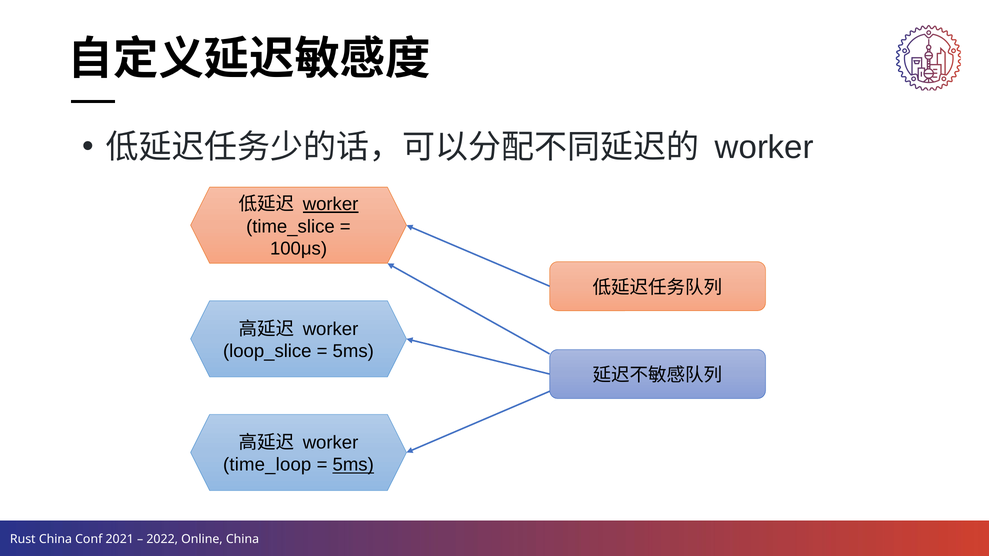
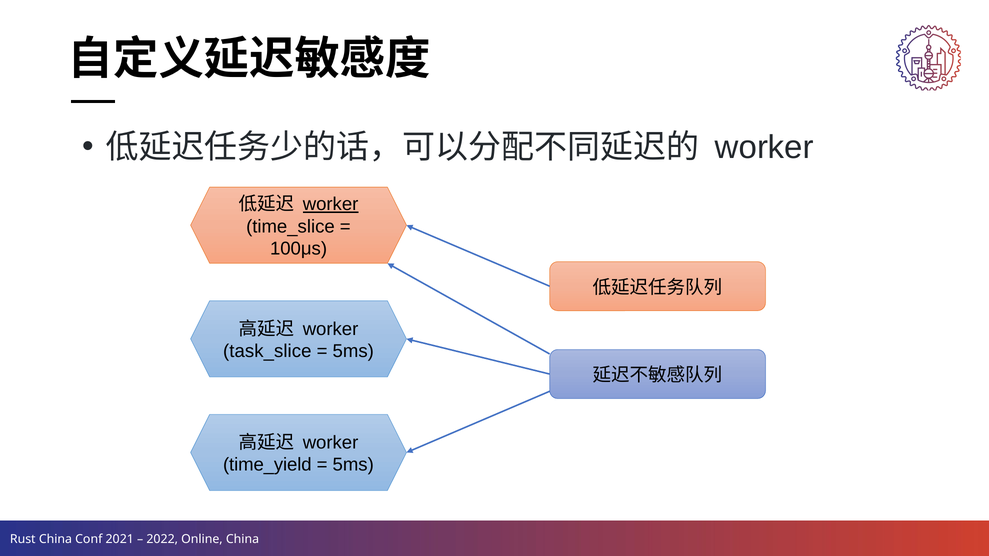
loop_slice: loop_slice -> task_slice (267, 351)
time_loop: time_loop -> time_yield (267, 465)
5ms underline: present -> none (353, 465)
